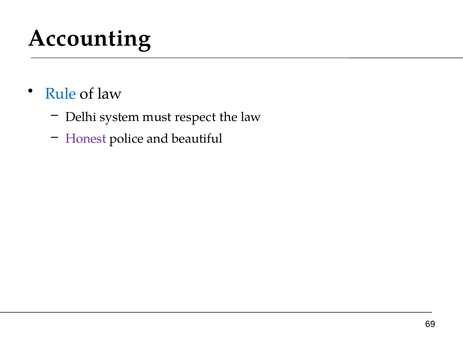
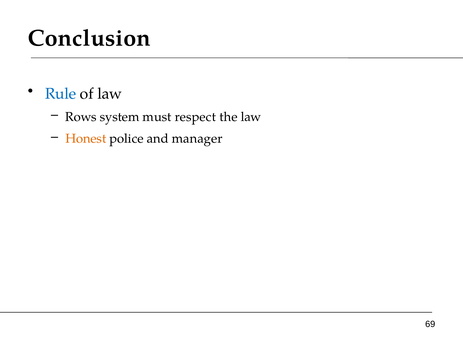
Accounting: Accounting -> Conclusion (89, 38)
Delhi: Delhi -> Rows (81, 117)
Honest colour: purple -> orange (86, 139)
beautiful: beautiful -> manager (197, 139)
